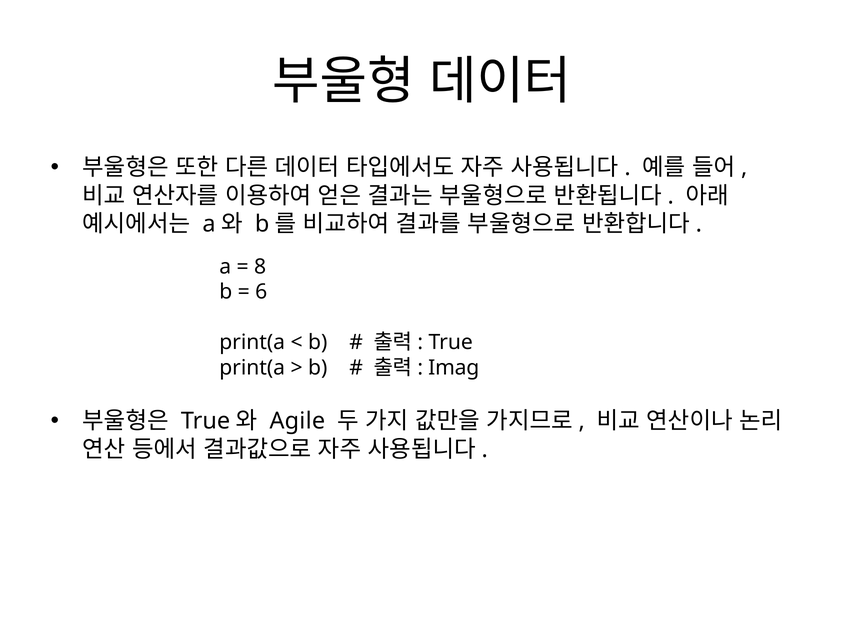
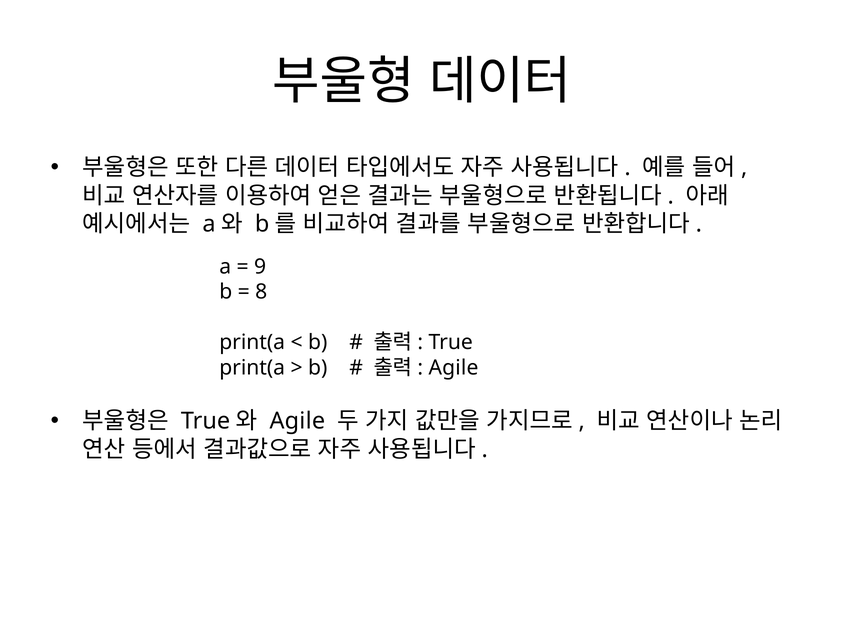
8: 8 -> 9 (260, 267)
6: 6 -> 8 (261, 292)
Imag: Imag -> Agile (454, 368)
